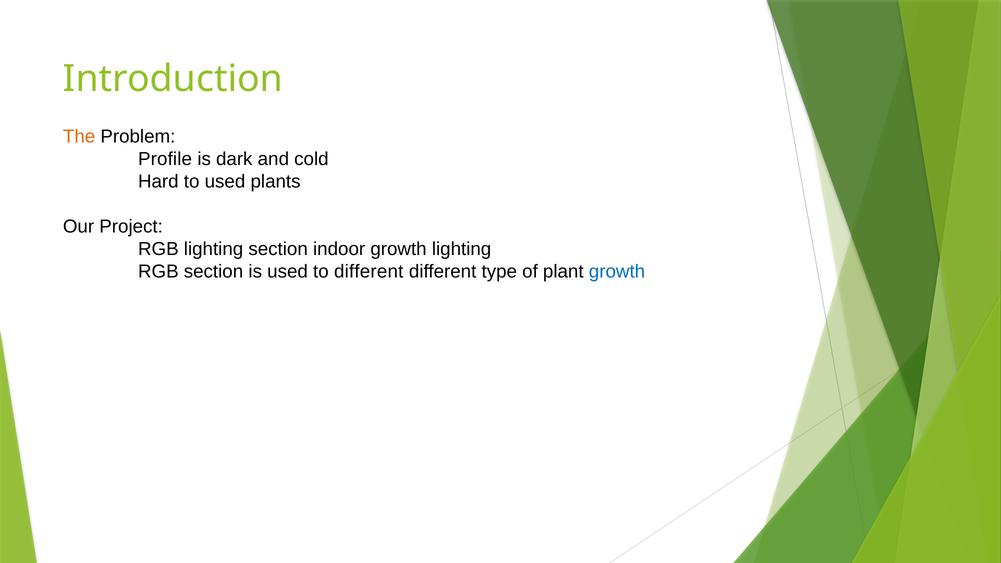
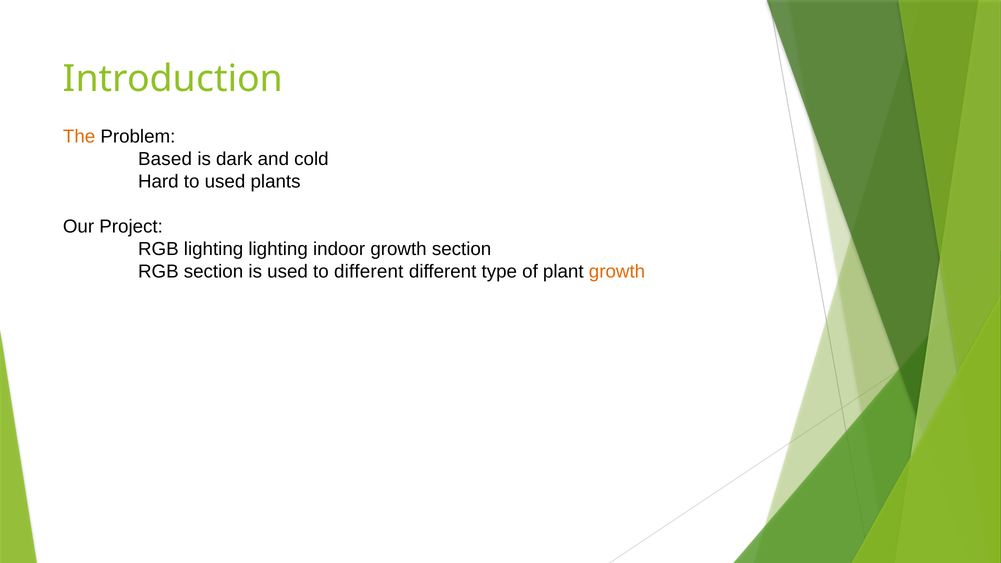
Profile: Profile -> Based (165, 159)
lighting section: section -> lighting (278, 249)
growth lighting: lighting -> section (462, 249)
growth colour: blue -> orange (617, 271)
